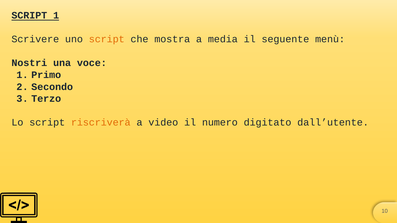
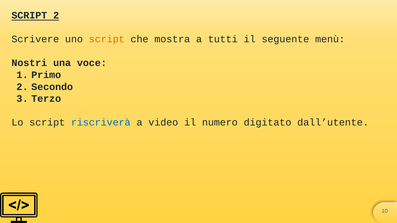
SCRIPT 1: 1 -> 2 (56, 15)
media: media -> tutti (223, 39)
riscriverà colour: orange -> blue (101, 123)
